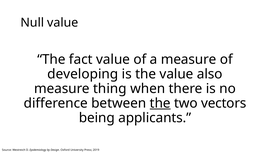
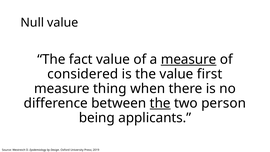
measure underline: none -> present (189, 59)
developing: developing -> considered (83, 74)
also: also -> first (210, 74)
vectors: vectors -> person (224, 103)
